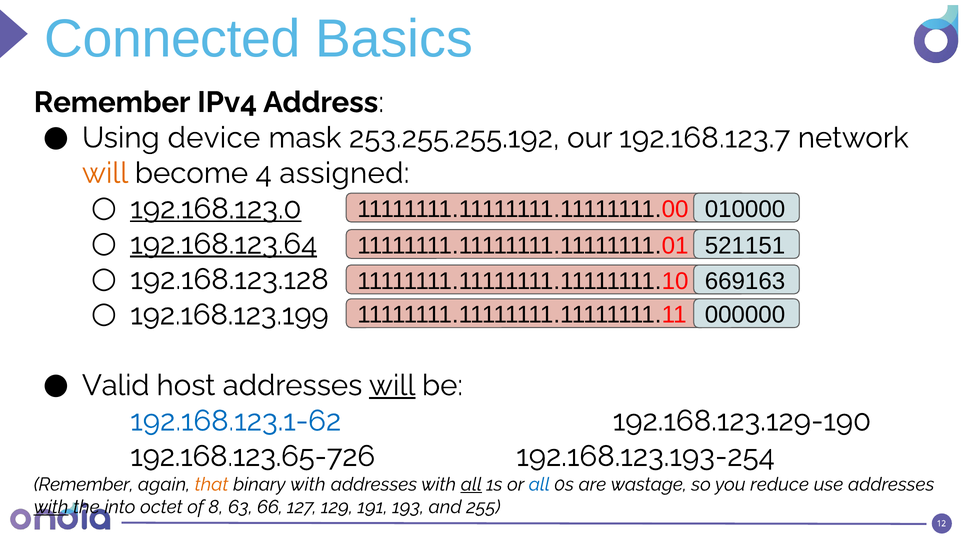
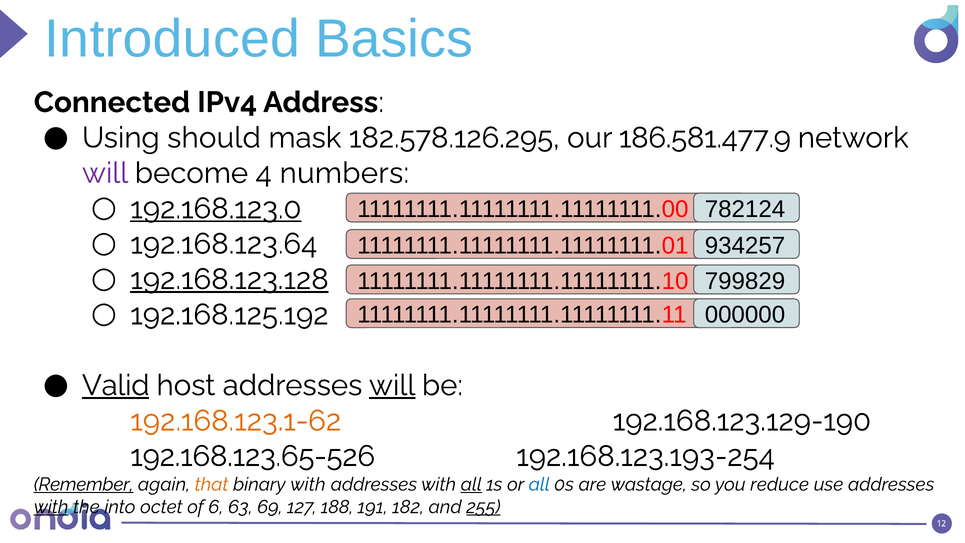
Connected: Connected -> Introduced (172, 39)
Remember: Remember -> Connected (112, 102)
device: device -> should (214, 138)
253.255.255.192: 253.255.255.192 -> 182.578.126.295 (454, 138)
192.168.123.7: 192.168.123.7 -> 186.581.477.9 (705, 138)
will colour: orange -> purple (105, 173)
assigned: assigned -> numbers (344, 173)
010000: 010000 -> 782124 (745, 209)
192.168.123.64 underline: present -> none (224, 244)
521151: 521151 -> 934257 (745, 246)
192.168.123.128 underline: none -> present (229, 279)
669163: 669163 -> 799829 (745, 281)
192.168.123.199: 192.168.123.199 -> 192.168.125.192 (229, 315)
Valid underline: none -> present (116, 385)
192.168.123.1-62 colour: blue -> orange (236, 421)
192.168.123.65-726: 192.168.123.65-726 -> 192.168.123.65-526 (253, 456)
Remember underline: none -> present (84, 484)
8: 8 -> 6 (216, 507)
66: 66 -> 69 (270, 507)
129: 129 -> 188 (337, 507)
193: 193 -> 182 (408, 507)
255 underline: none -> present (483, 507)
